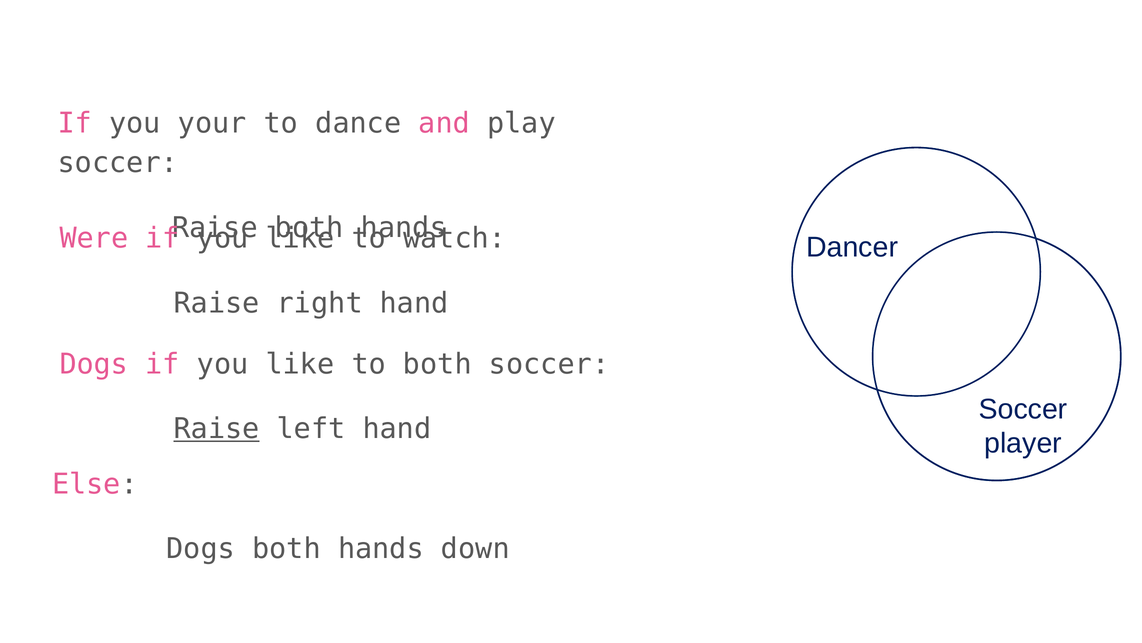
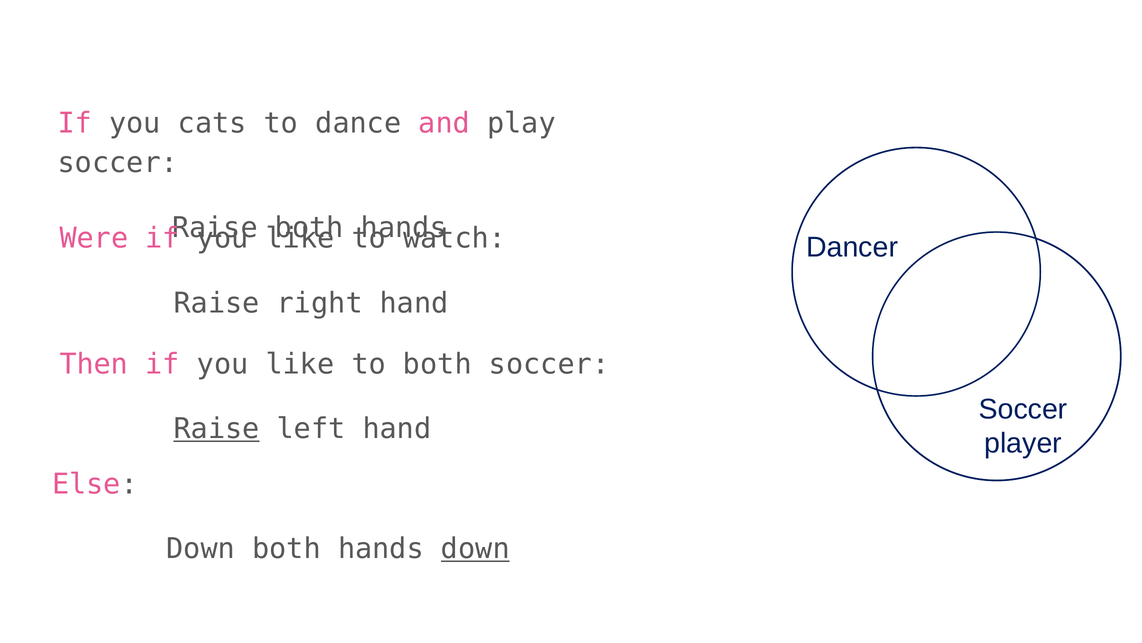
your: your -> cats (212, 123)
Dogs: Dogs -> Then (94, 364)
Dogs: Dogs -> Down (201, 548)
down underline: none -> present (475, 548)
